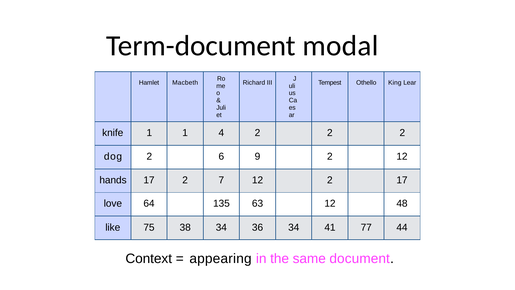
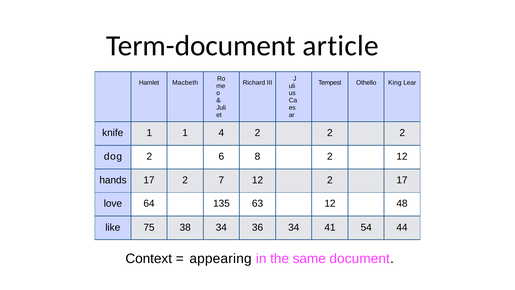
modal: modal -> article (341, 46)
9: 9 -> 8 (257, 156)
77: 77 -> 54 (366, 227)
